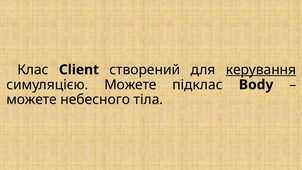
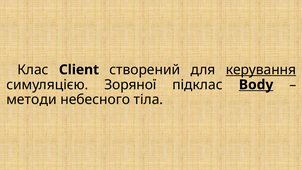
симуляцією Можете: Можете -> Зоряної (130, 85)
Body underline: none -> present (256, 85)
можете: можете -> методи (31, 100)
